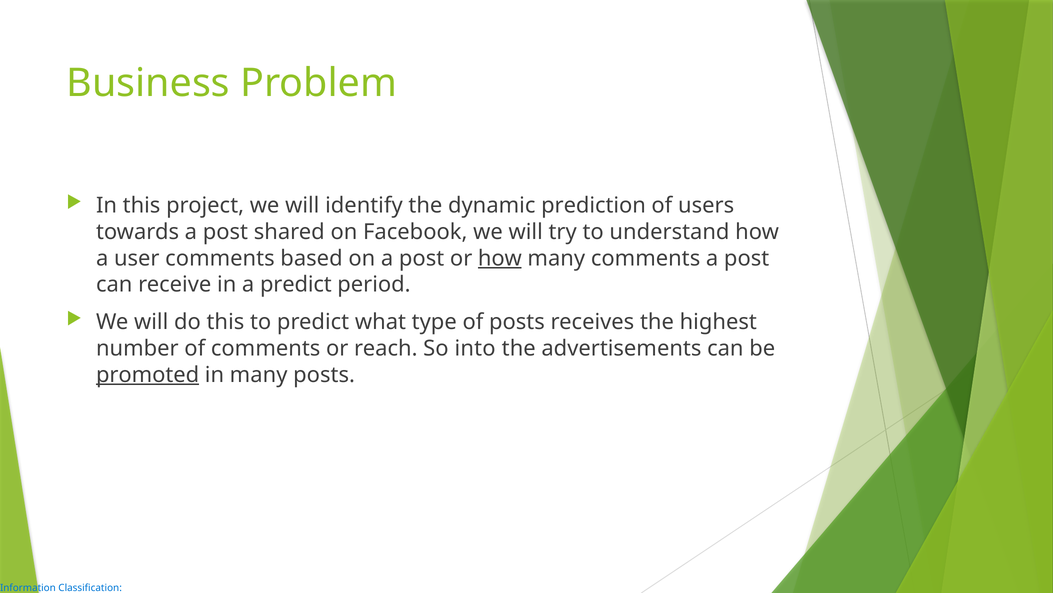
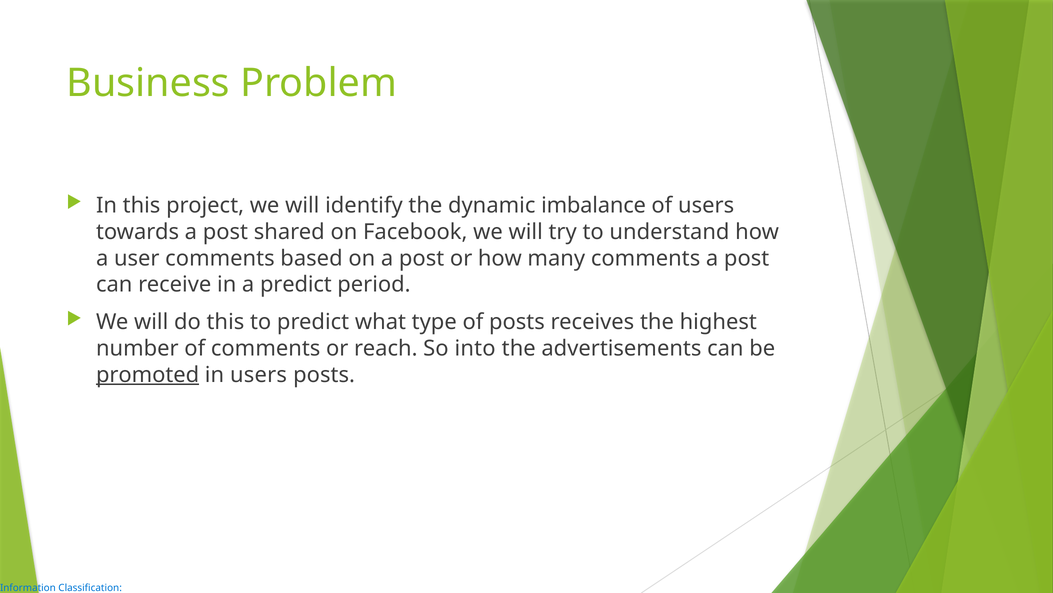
prediction: prediction -> imbalance (594, 205)
how underline: present -> none (500, 258)
in many: many -> users (259, 374)
